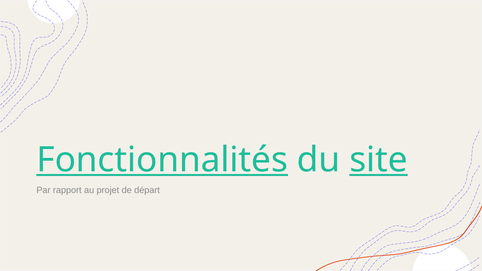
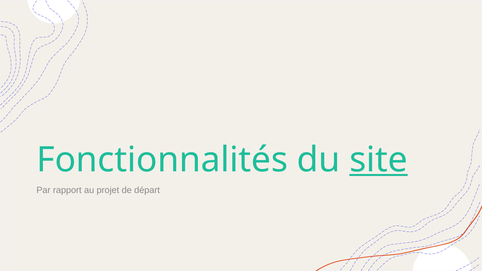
Fonctionnalités underline: present -> none (162, 160)
